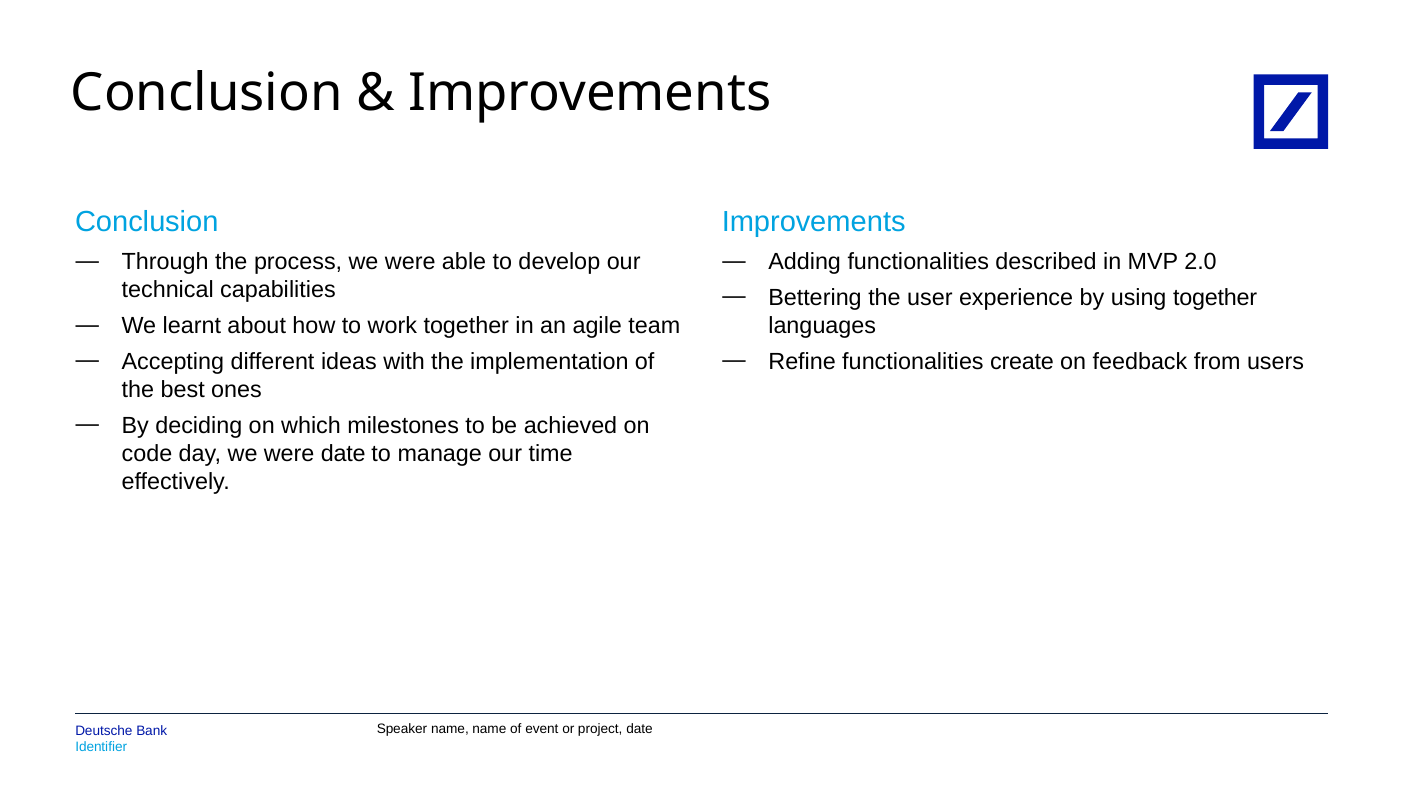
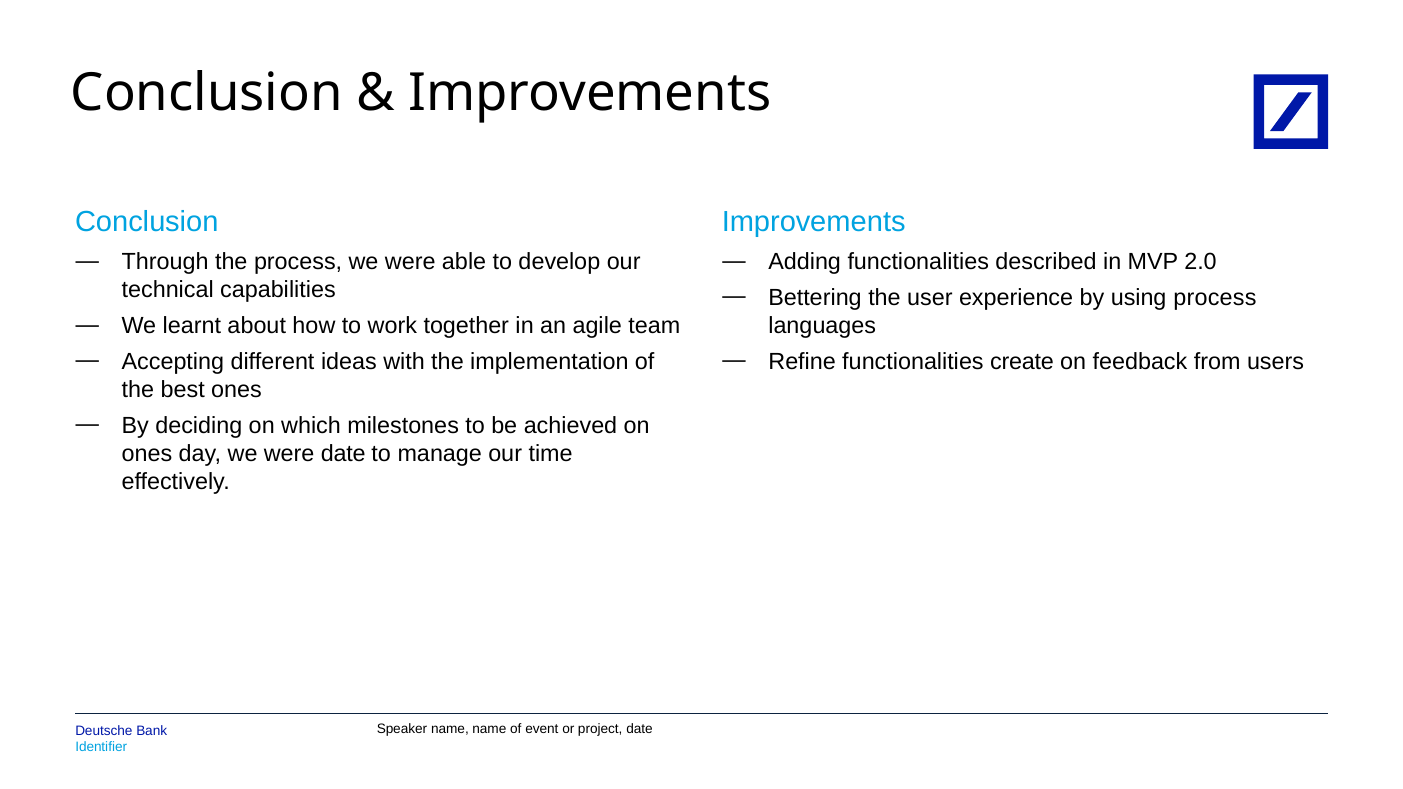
using together: together -> process (1215, 298)
code: code -> ones (147, 454)
